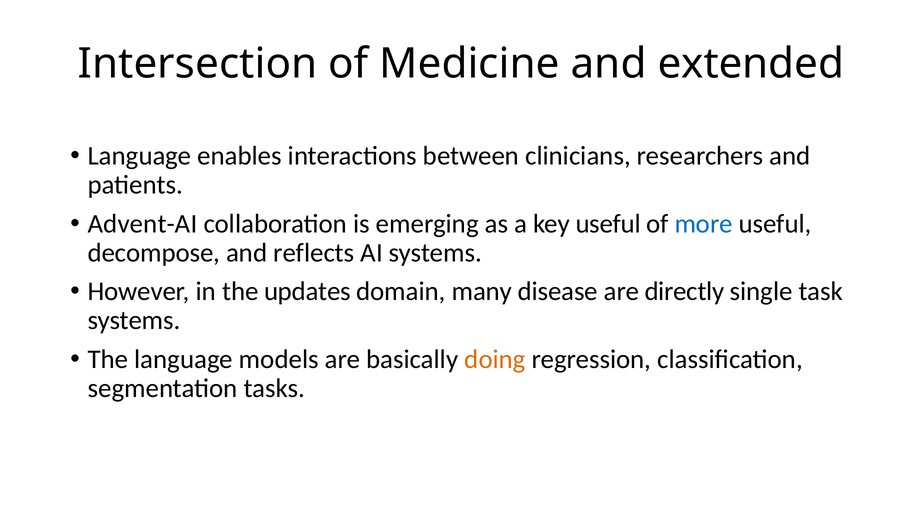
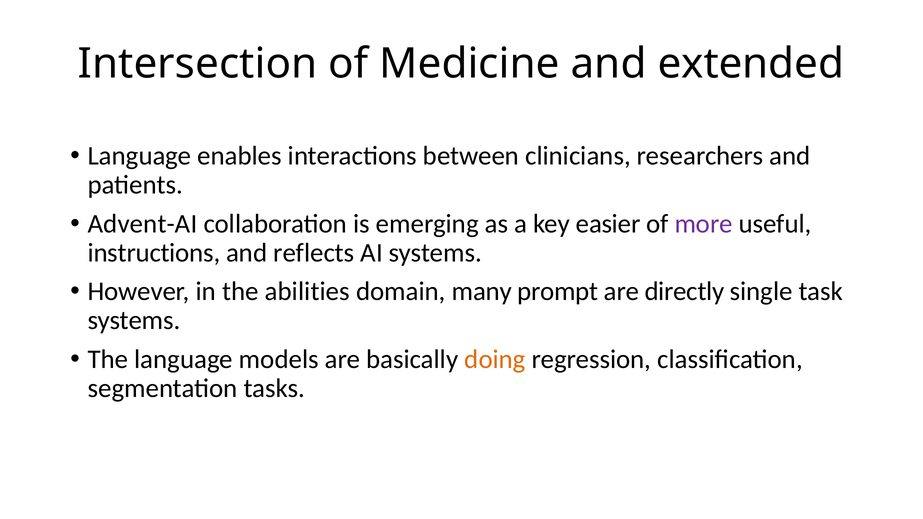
key useful: useful -> easier (608, 224)
more colour: blue -> purple (704, 224)
decompose: decompose -> instructions (154, 253)
updates: updates -> abilities (307, 292)
disease: disease -> prompt (558, 292)
